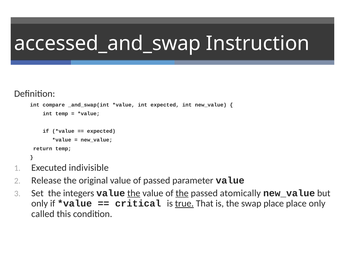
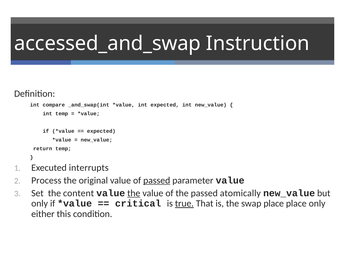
indivisible: indivisible -> interrupts (89, 167)
Release: Release -> Process (46, 180)
passed underline: none -> present (157, 180)
integers: integers -> content (79, 193)
the underline: present -> none (182, 193)
called: called -> either (43, 214)
